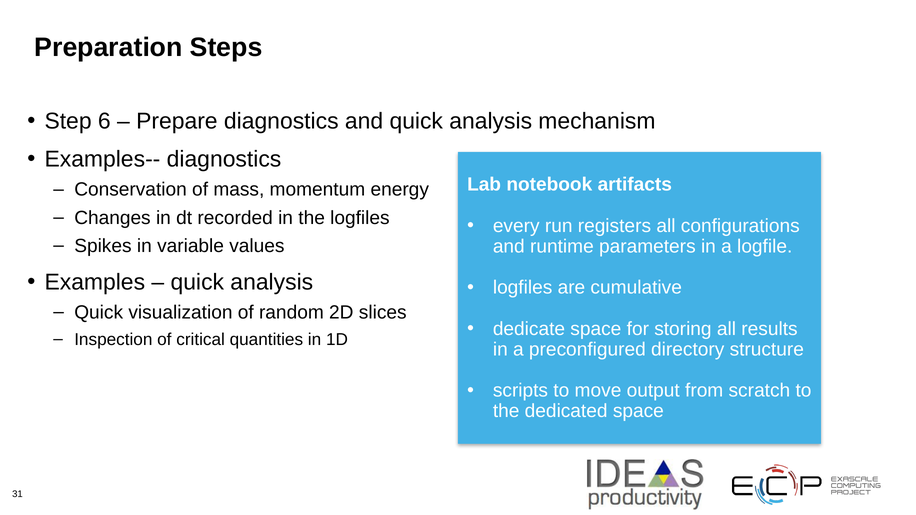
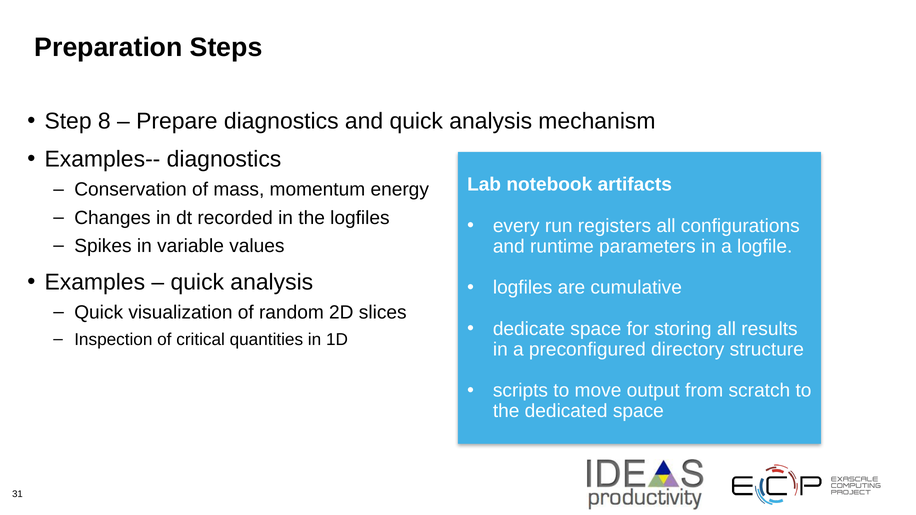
6: 6 -> 8 (104, 121)
